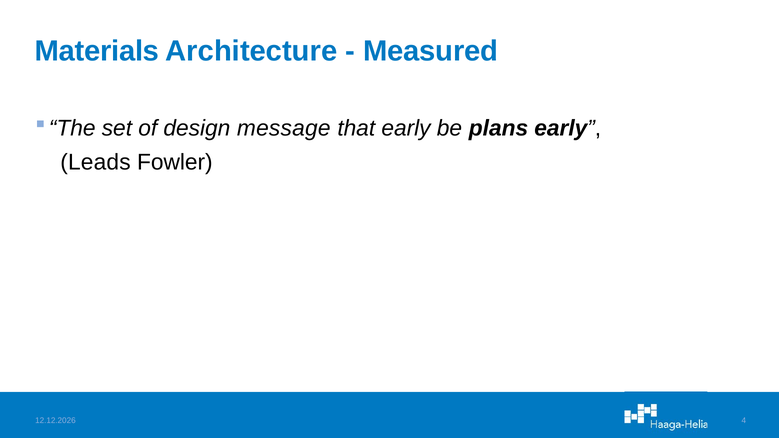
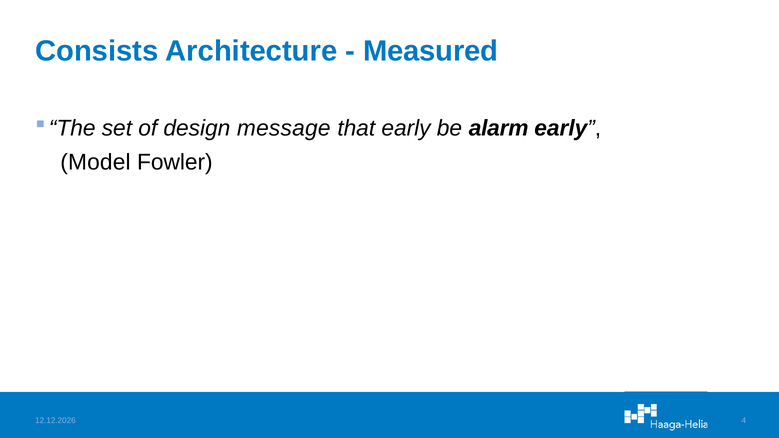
Materials: Materials -> Consists (97, 51)
plans: plans -> alarm (499, 128)
Leads: Leads -> Model (95, 162)
